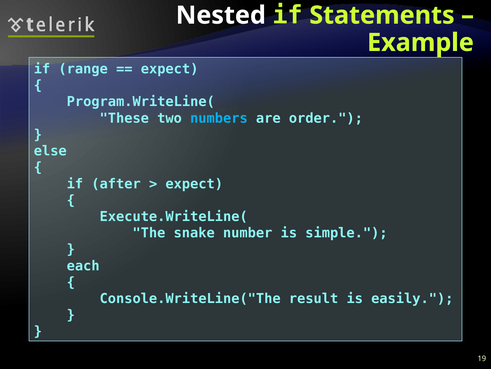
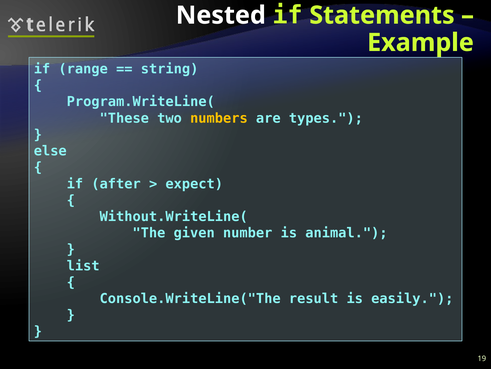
expect: expect -> string (170, 69)
numbers colour: light blue -> yellow (219, 118)
order: order -> types (326, 118)
Execute.WriteLine(: Execute.WriteLine( -> Without.WriteLine( (174, 216)
snake: snake -> given (194, 233)
simple: simple -> animal (346, 233)
each: each -> list (83, 265)
